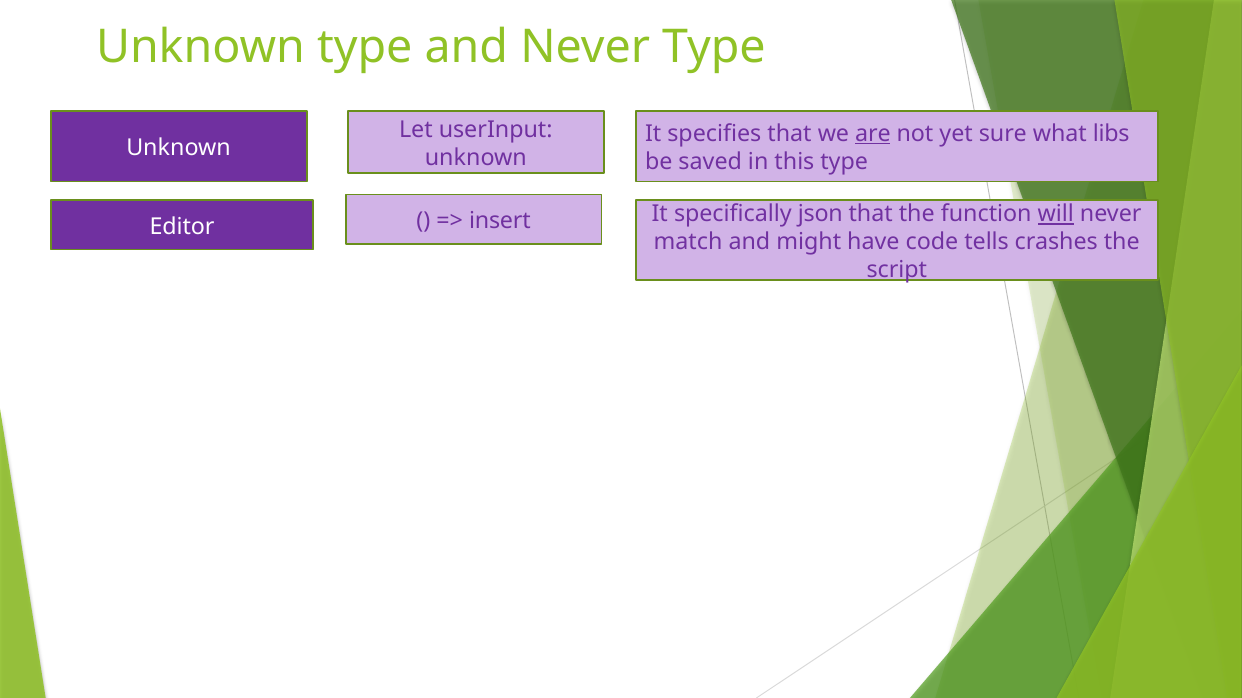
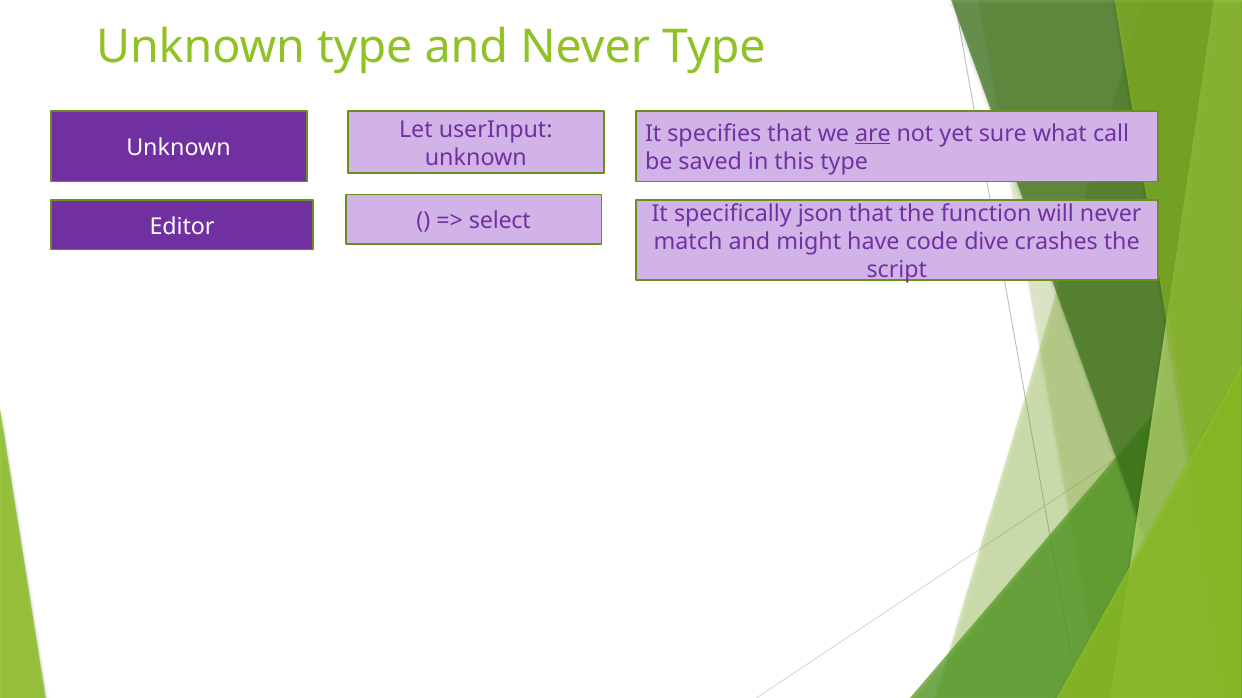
libs: libs -> call (1111, 134)
insert: insert -> select (500, 221)
will underline: present -> none (1056, 214)
tells: tells -> dive (987, 242)
